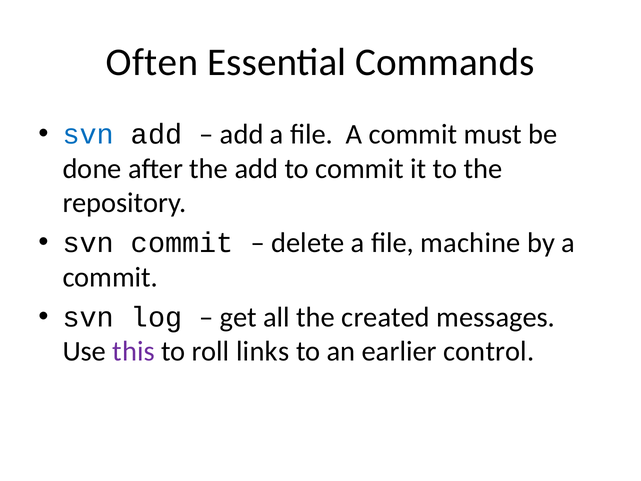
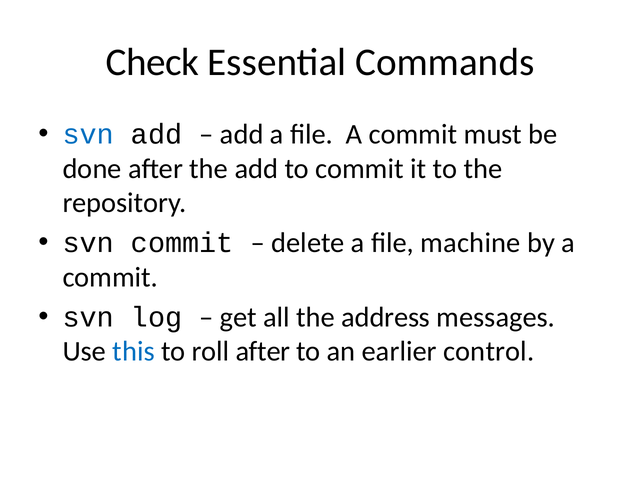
Often: Often -> Check (152, 62)
created: created -> address (386, 317)
this colour: purple -> blue (134, 351)
roll links: links -> after (263, 351)
